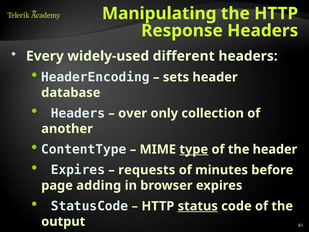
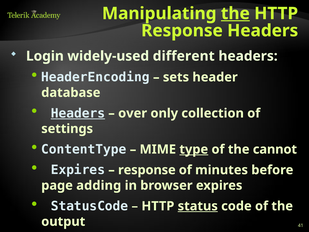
the underline: none -> present (235, 13)
Every: Every -> Login (45, 56)
Headers underline: none -> present (78, 113)
another: another -> settings (67, 129)
the header: header -> cannot (275, 149)
requests: requests -> response (147, 170)
